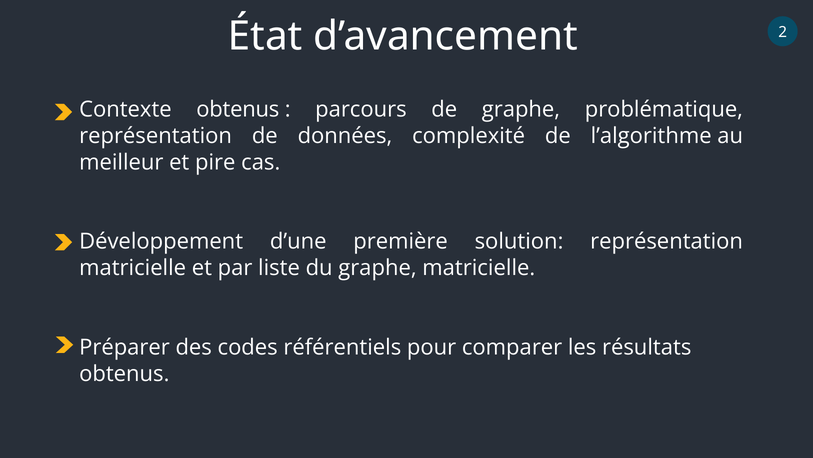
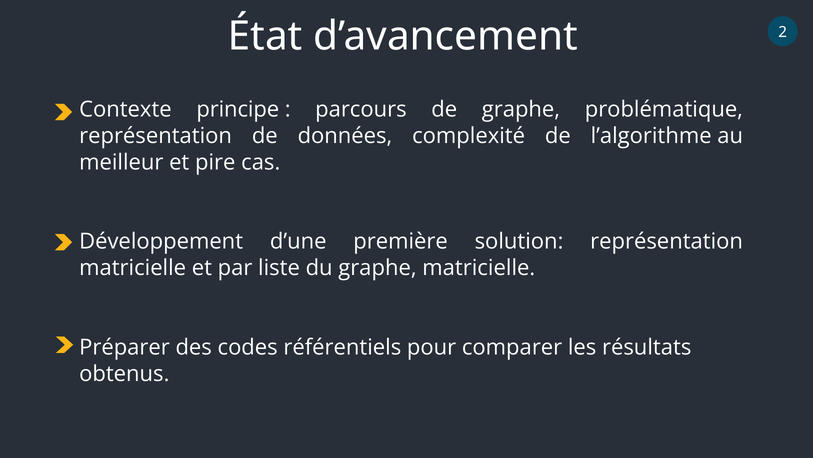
Contexte obtenus: obtenus -> principe (238, 109)
